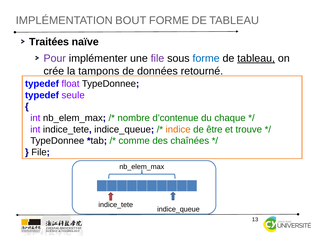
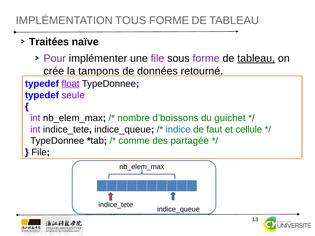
BOUT: BOUT -> TOUS (131, 20)
forme colour: blue -> purple (206, 58)
float underline: none -> present (71, 84)
d’contenue: d’contenue -> d’boissons (175, 118)
chaque: chaque -> guichet (230, 118)
indice colour: orange -> blue (178, 130)
être: être -> faut (214, 130)
trouve: trouve -> cellule (249, 130)
chaînées: chaînées -> partagée (190, 141)
